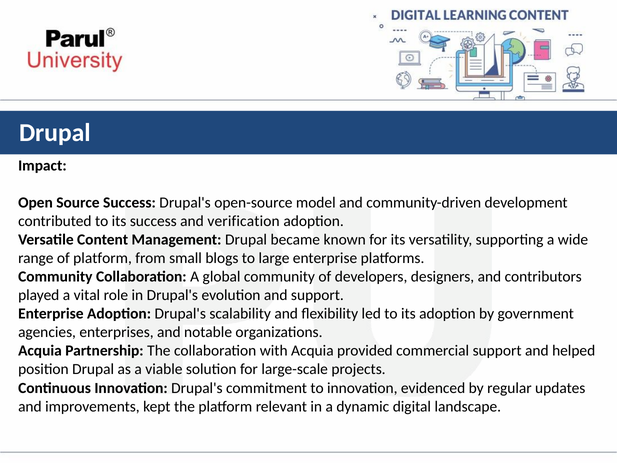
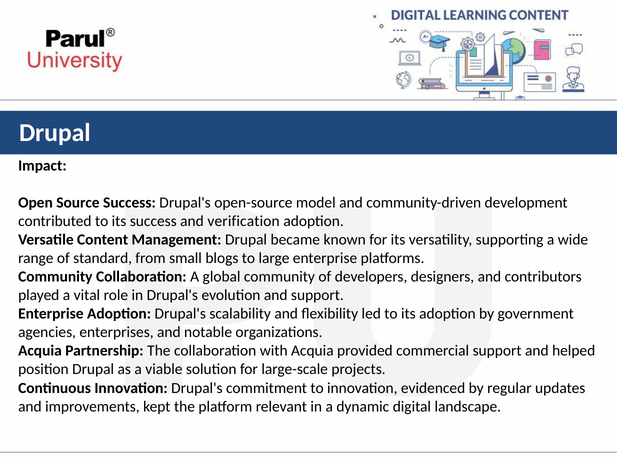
of platform: platform -> standard (103, 258)
